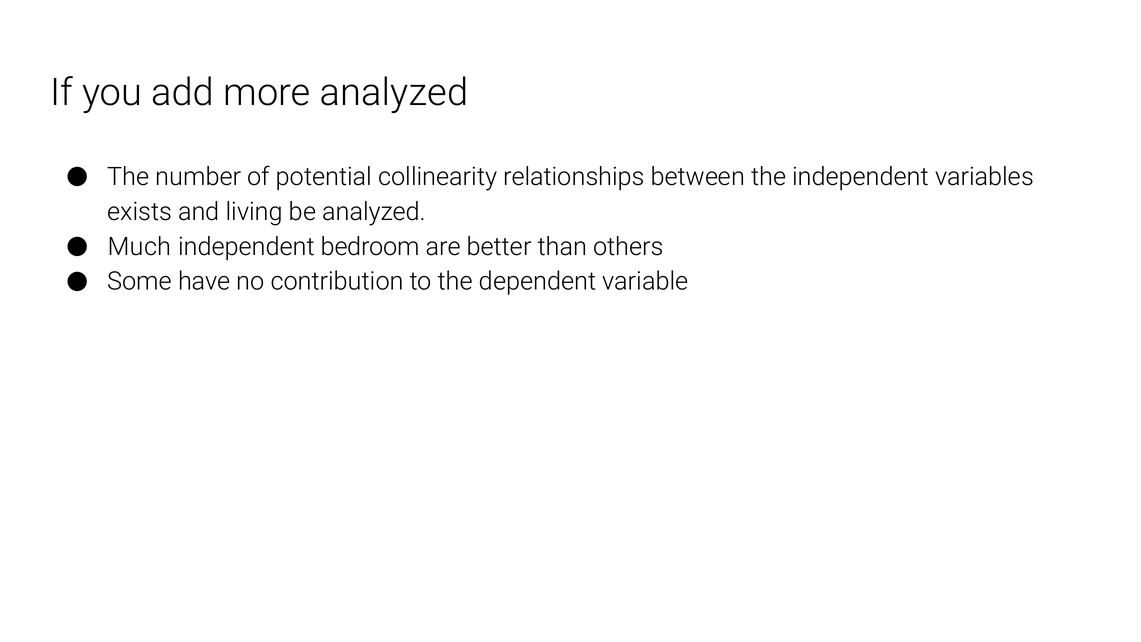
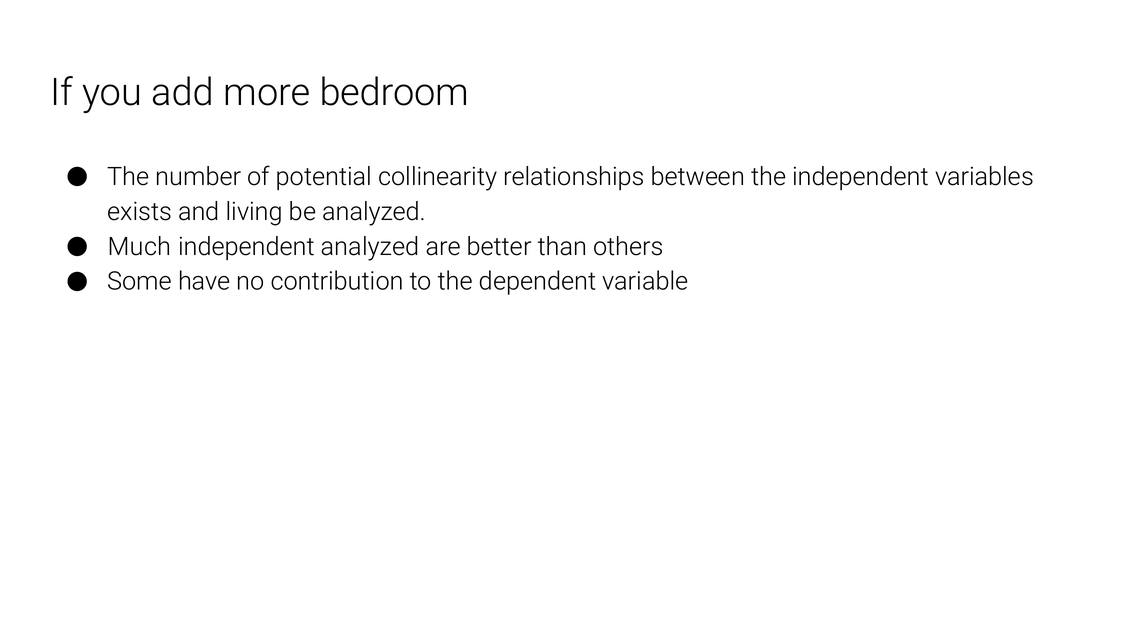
more analyzed: analyzed -> bedroom (394, 92)
independent bedroom: bedroom -> analyzed (370, 247)
